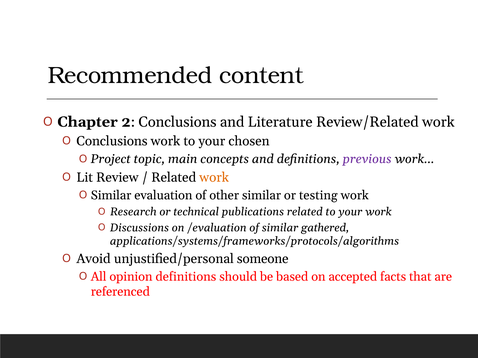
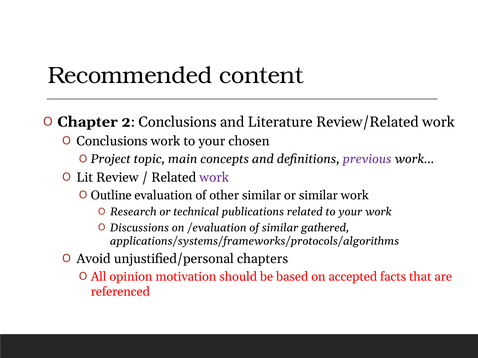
work colour: orange -> purple (214, 178)
Similar: Similar -> Outline (111, 196)
or testing: testing -> similar (318, 196)
someone: someone -> chapters (263, 259)
opinion definitions: definitions -> motivation (186, 277)
